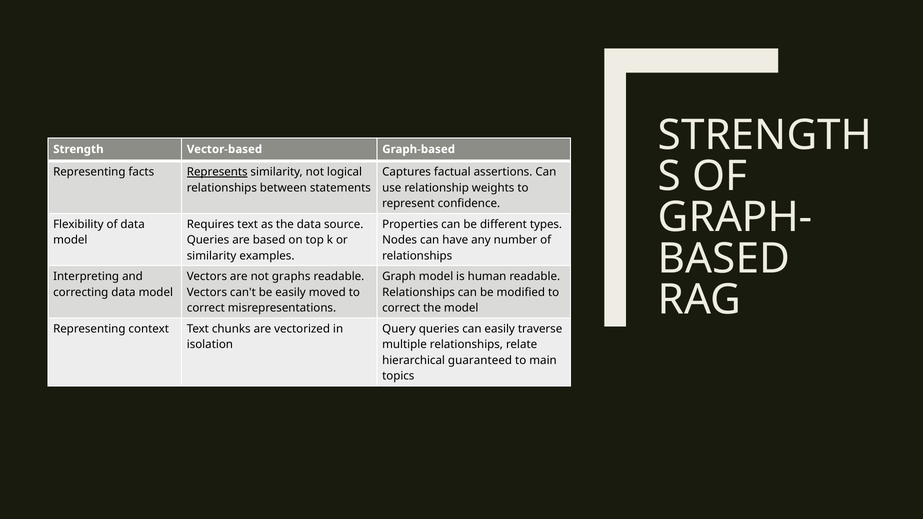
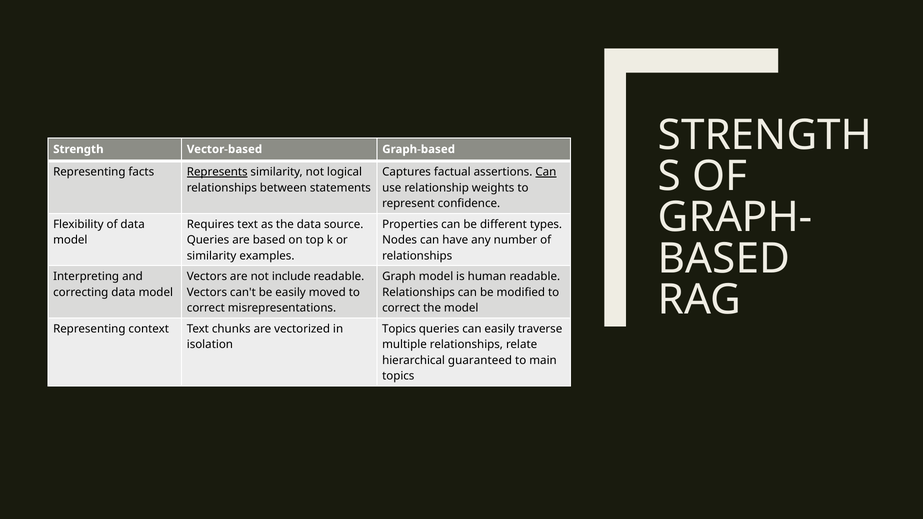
Can underline: none -> present (546, 172)
graphs: graphs -> include (291, 277)
Query: Query -> Topics (399, 329)
